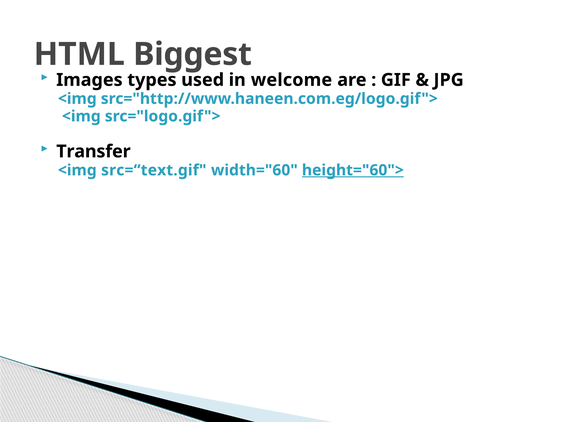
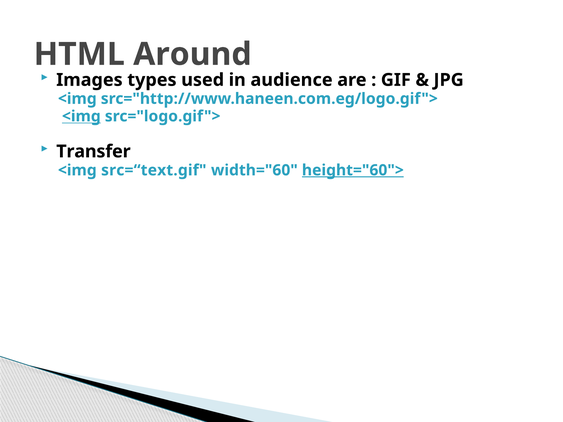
Biggest: Biggest -> Around (192, 54)
welcome: welcome -> audience (292, 80)
<img underline: none -> present (81, 116)
